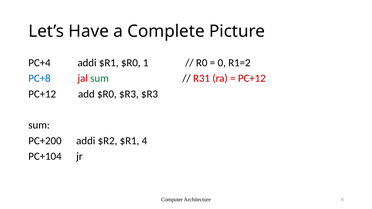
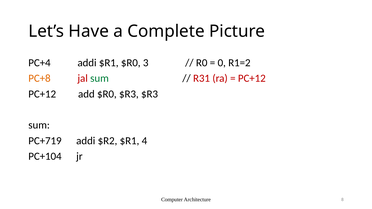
1: 1 -> 3 (146, 63)
PC+8 colour: blue -> orange (39, 78)
PC+200: PC+200 -> PC+719 (45, 141)
